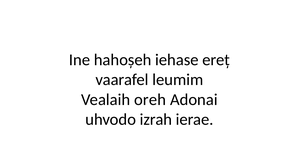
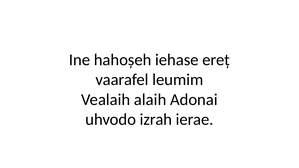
oreh: oreh -> alaih (150, 100)
